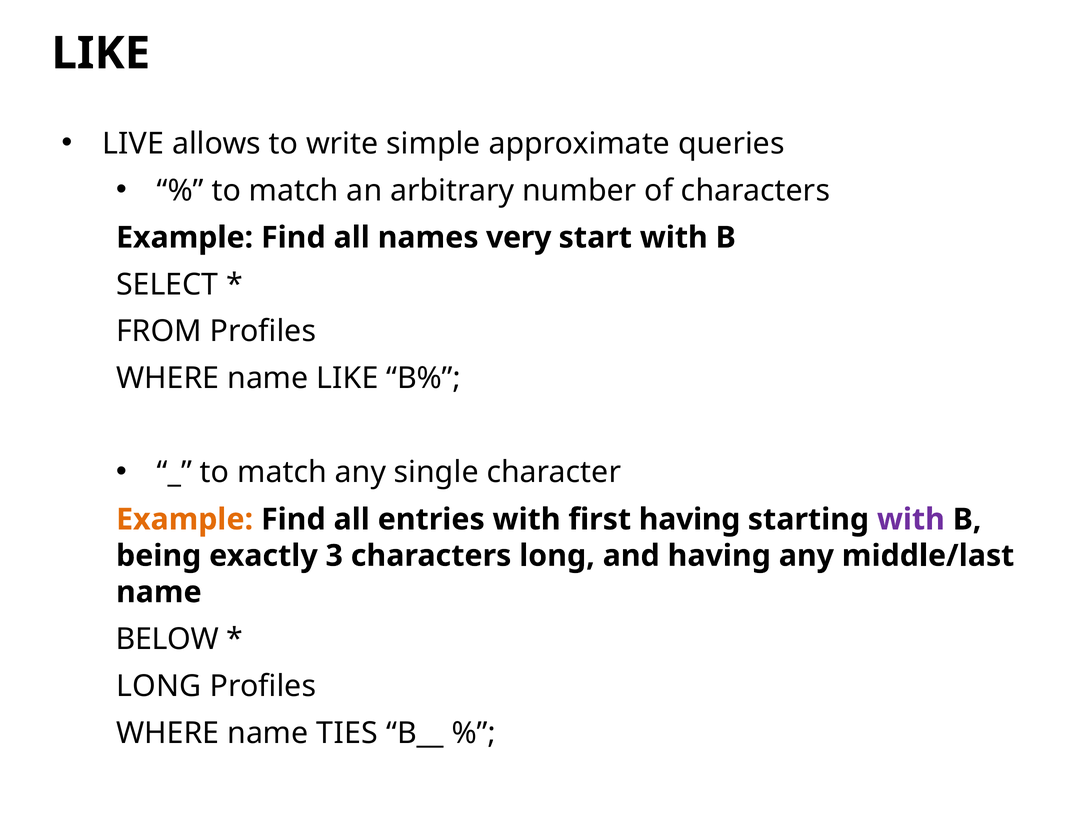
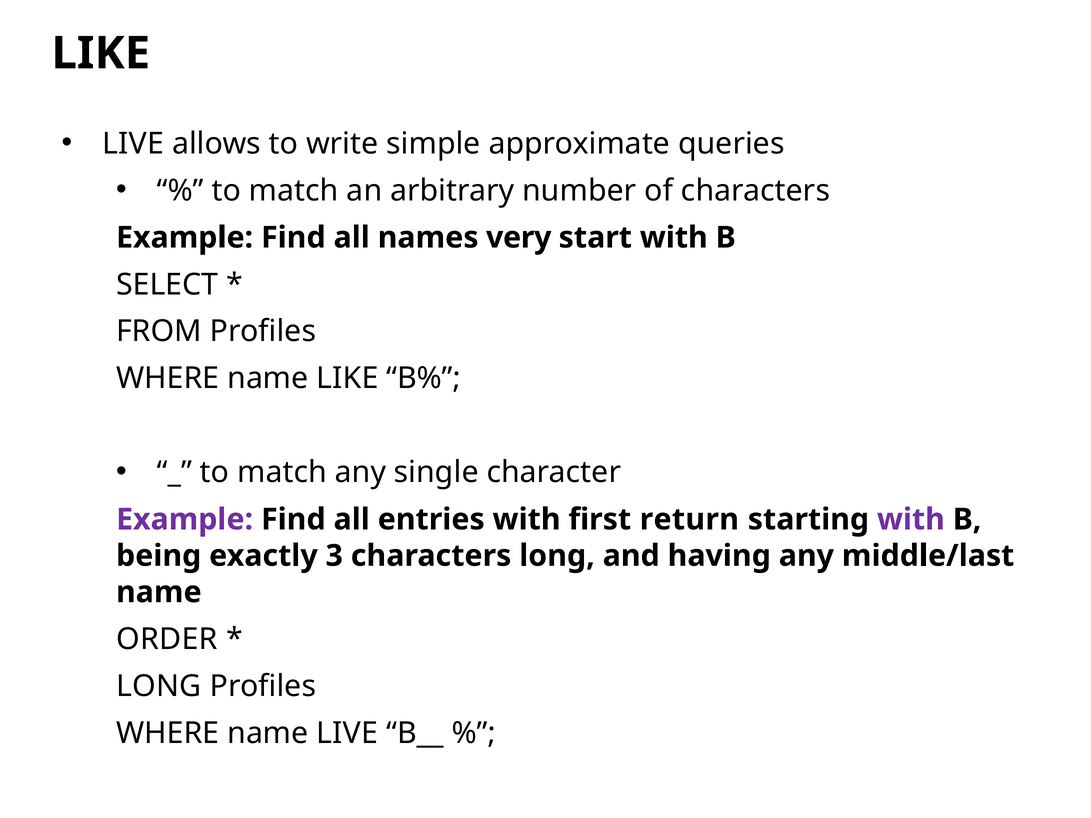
Example colour: orange -> purple (185, 520)
first having: having -> return (689, 520)
BELOW: BELOW -> ORDER (167, 639)
name TIES: TIES -> LIVE (347, 733)
